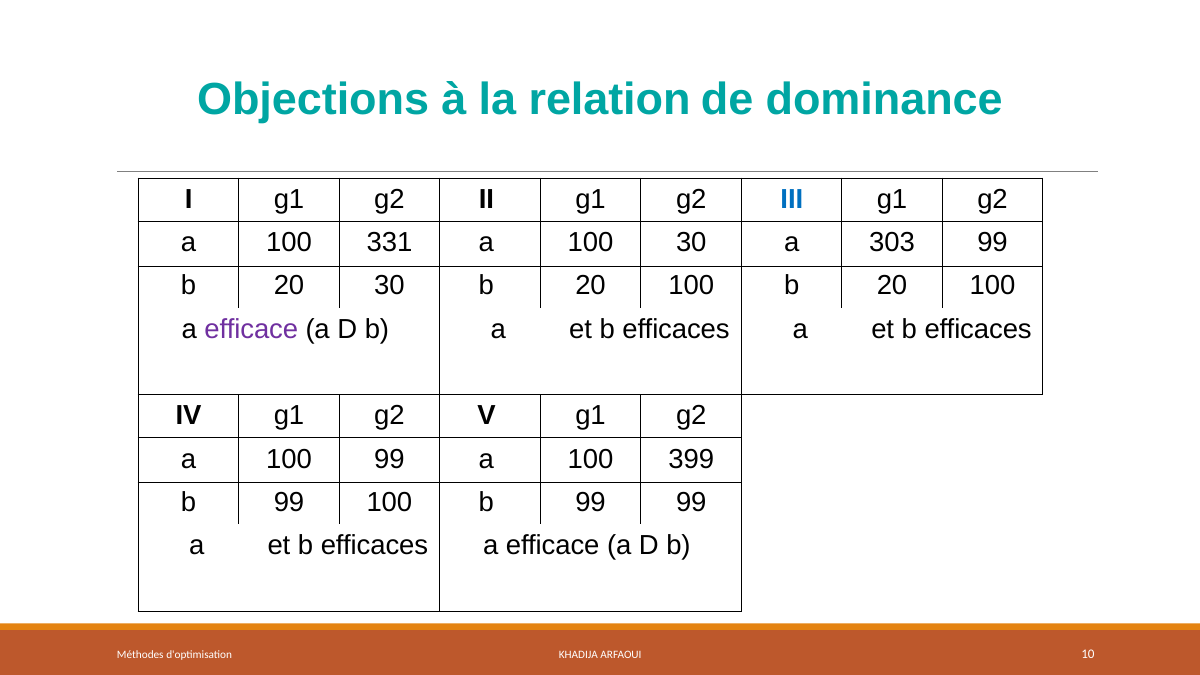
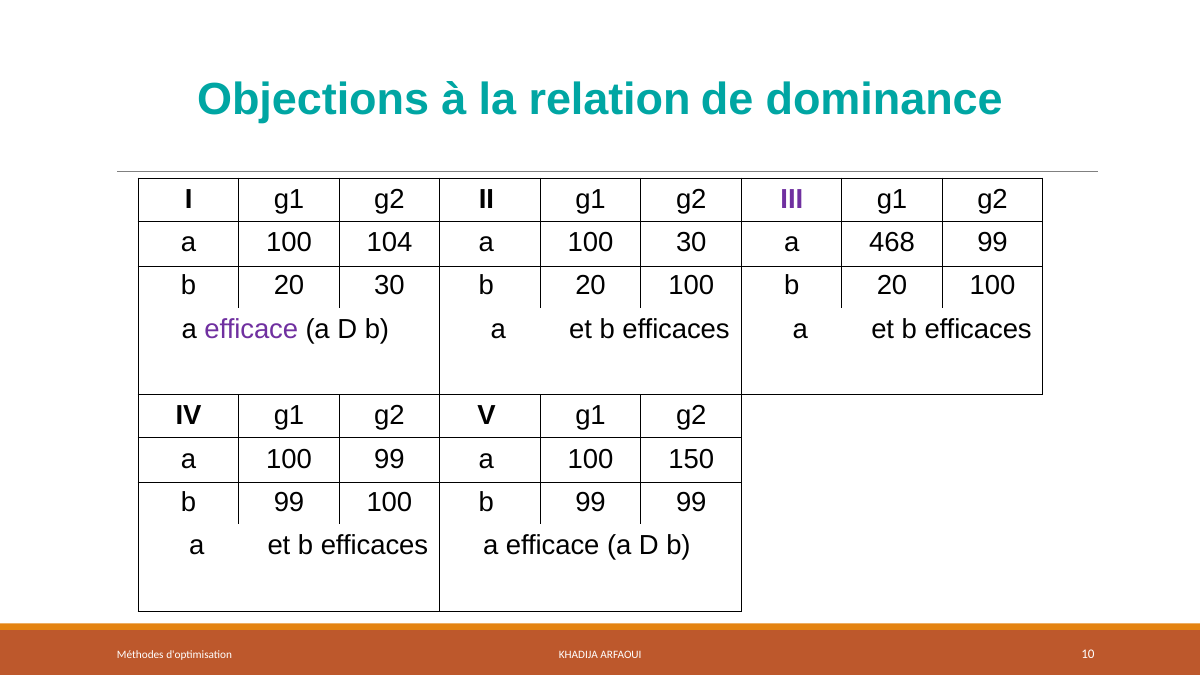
III colour: blue -> purple (792, 199)
331: 331 -> 104 (389, 243)
303: 303 -> 468 (892, 243)
399: 399 -> 150 (691, 459)
